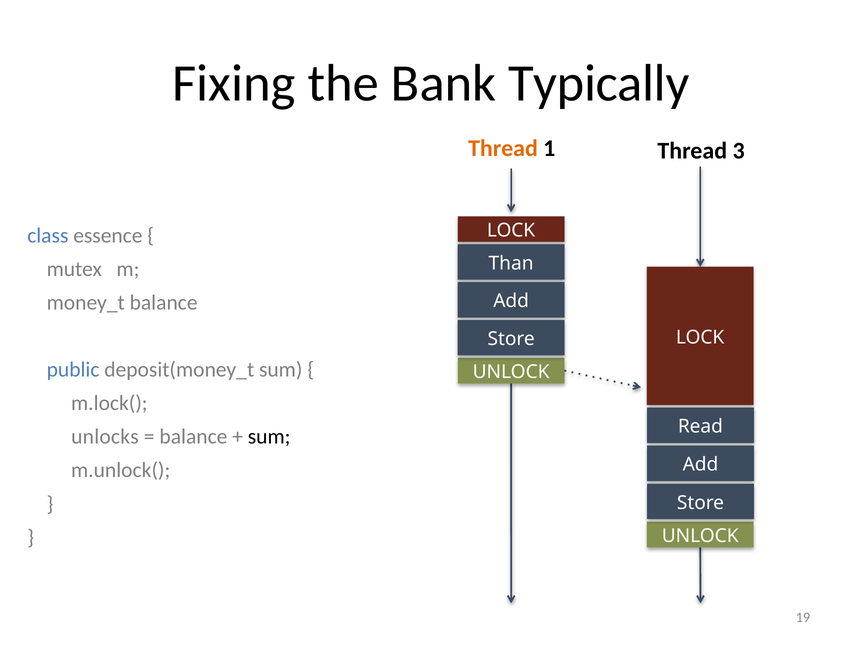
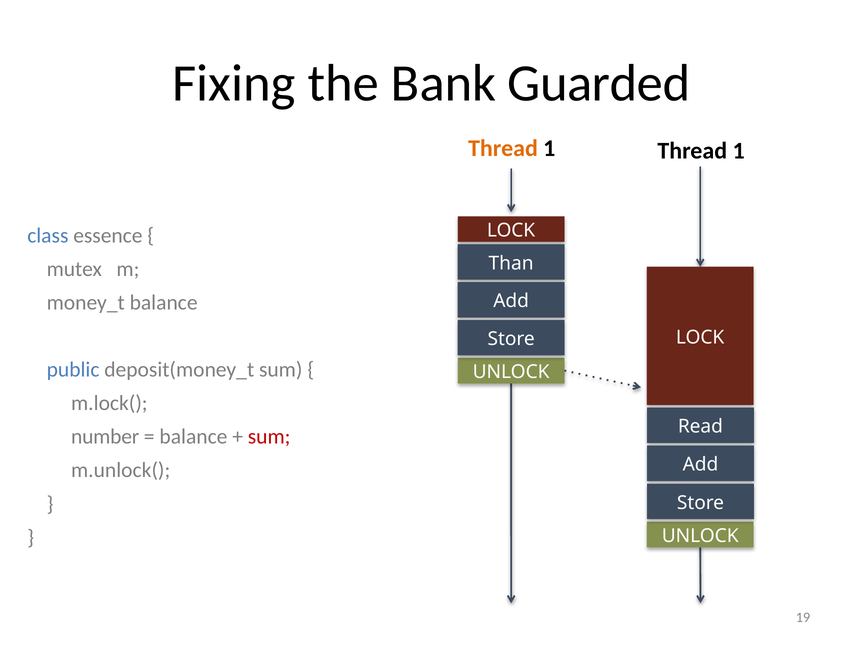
Typically: Typically -> Guarded (599, 83)
1 Thread 3: 3 -> 1 (739, 151)
unlocks: unlocks -> number (105, 436)
sum colour: black -> red (269, 436)
